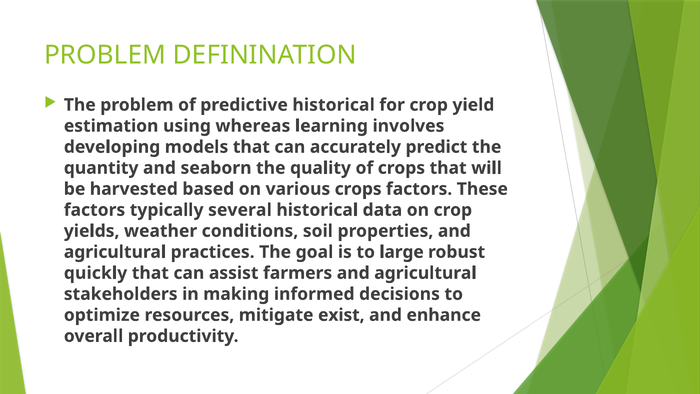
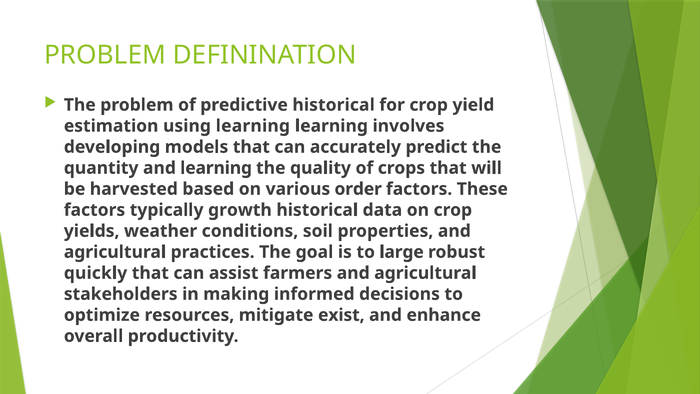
using whereas: whereas -> learning (253, 126)
and seaborn: seaborn -> learning (216, 168)
various crops: crops -> order (358, 189)
several: several -> growth (240, 210)
